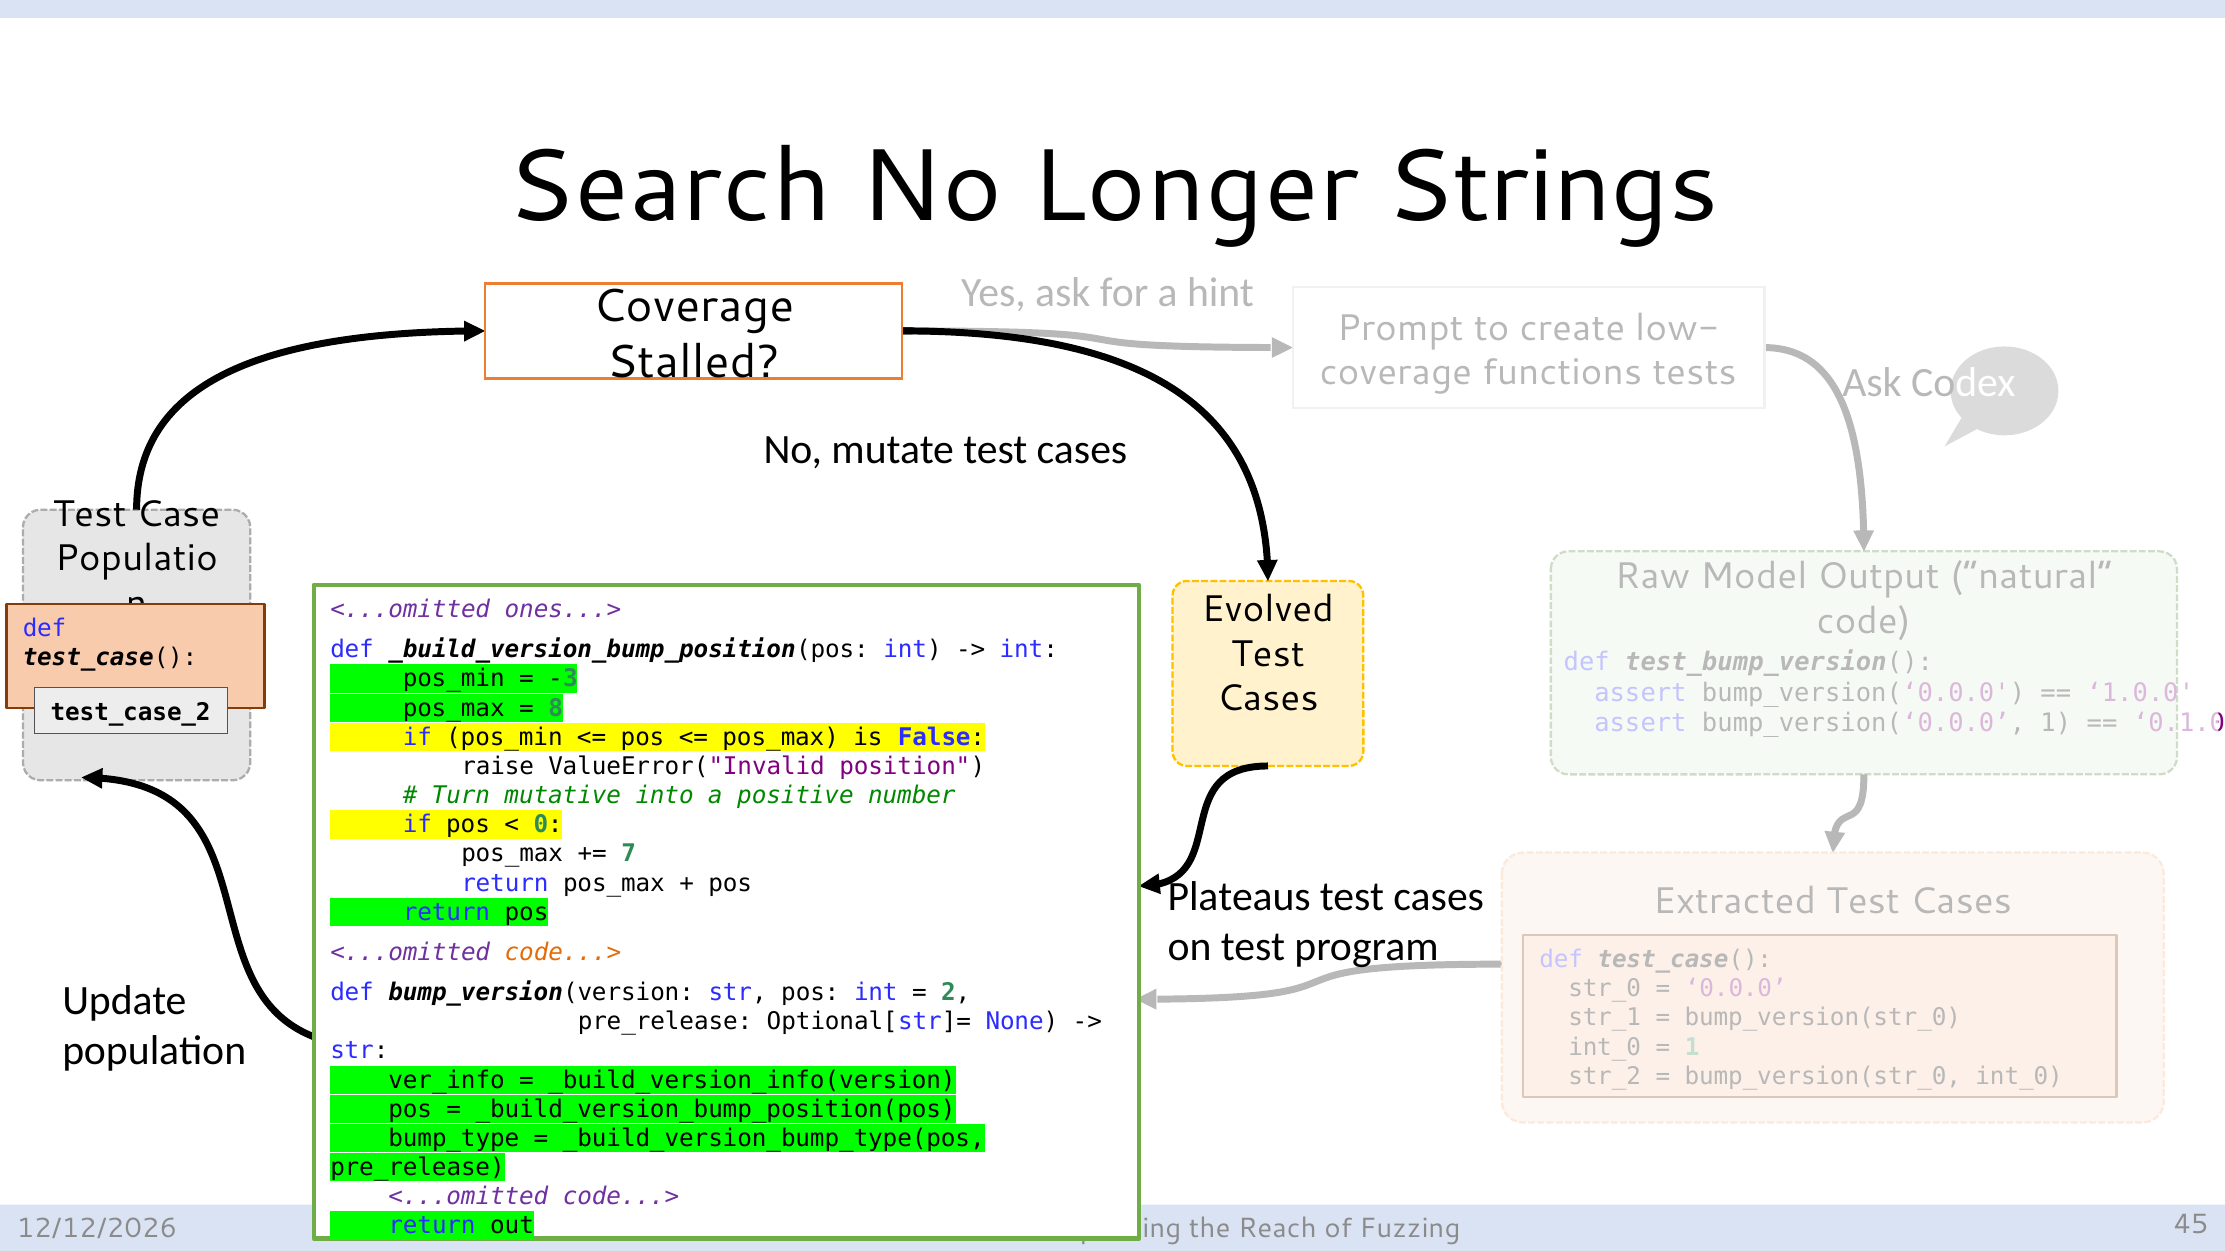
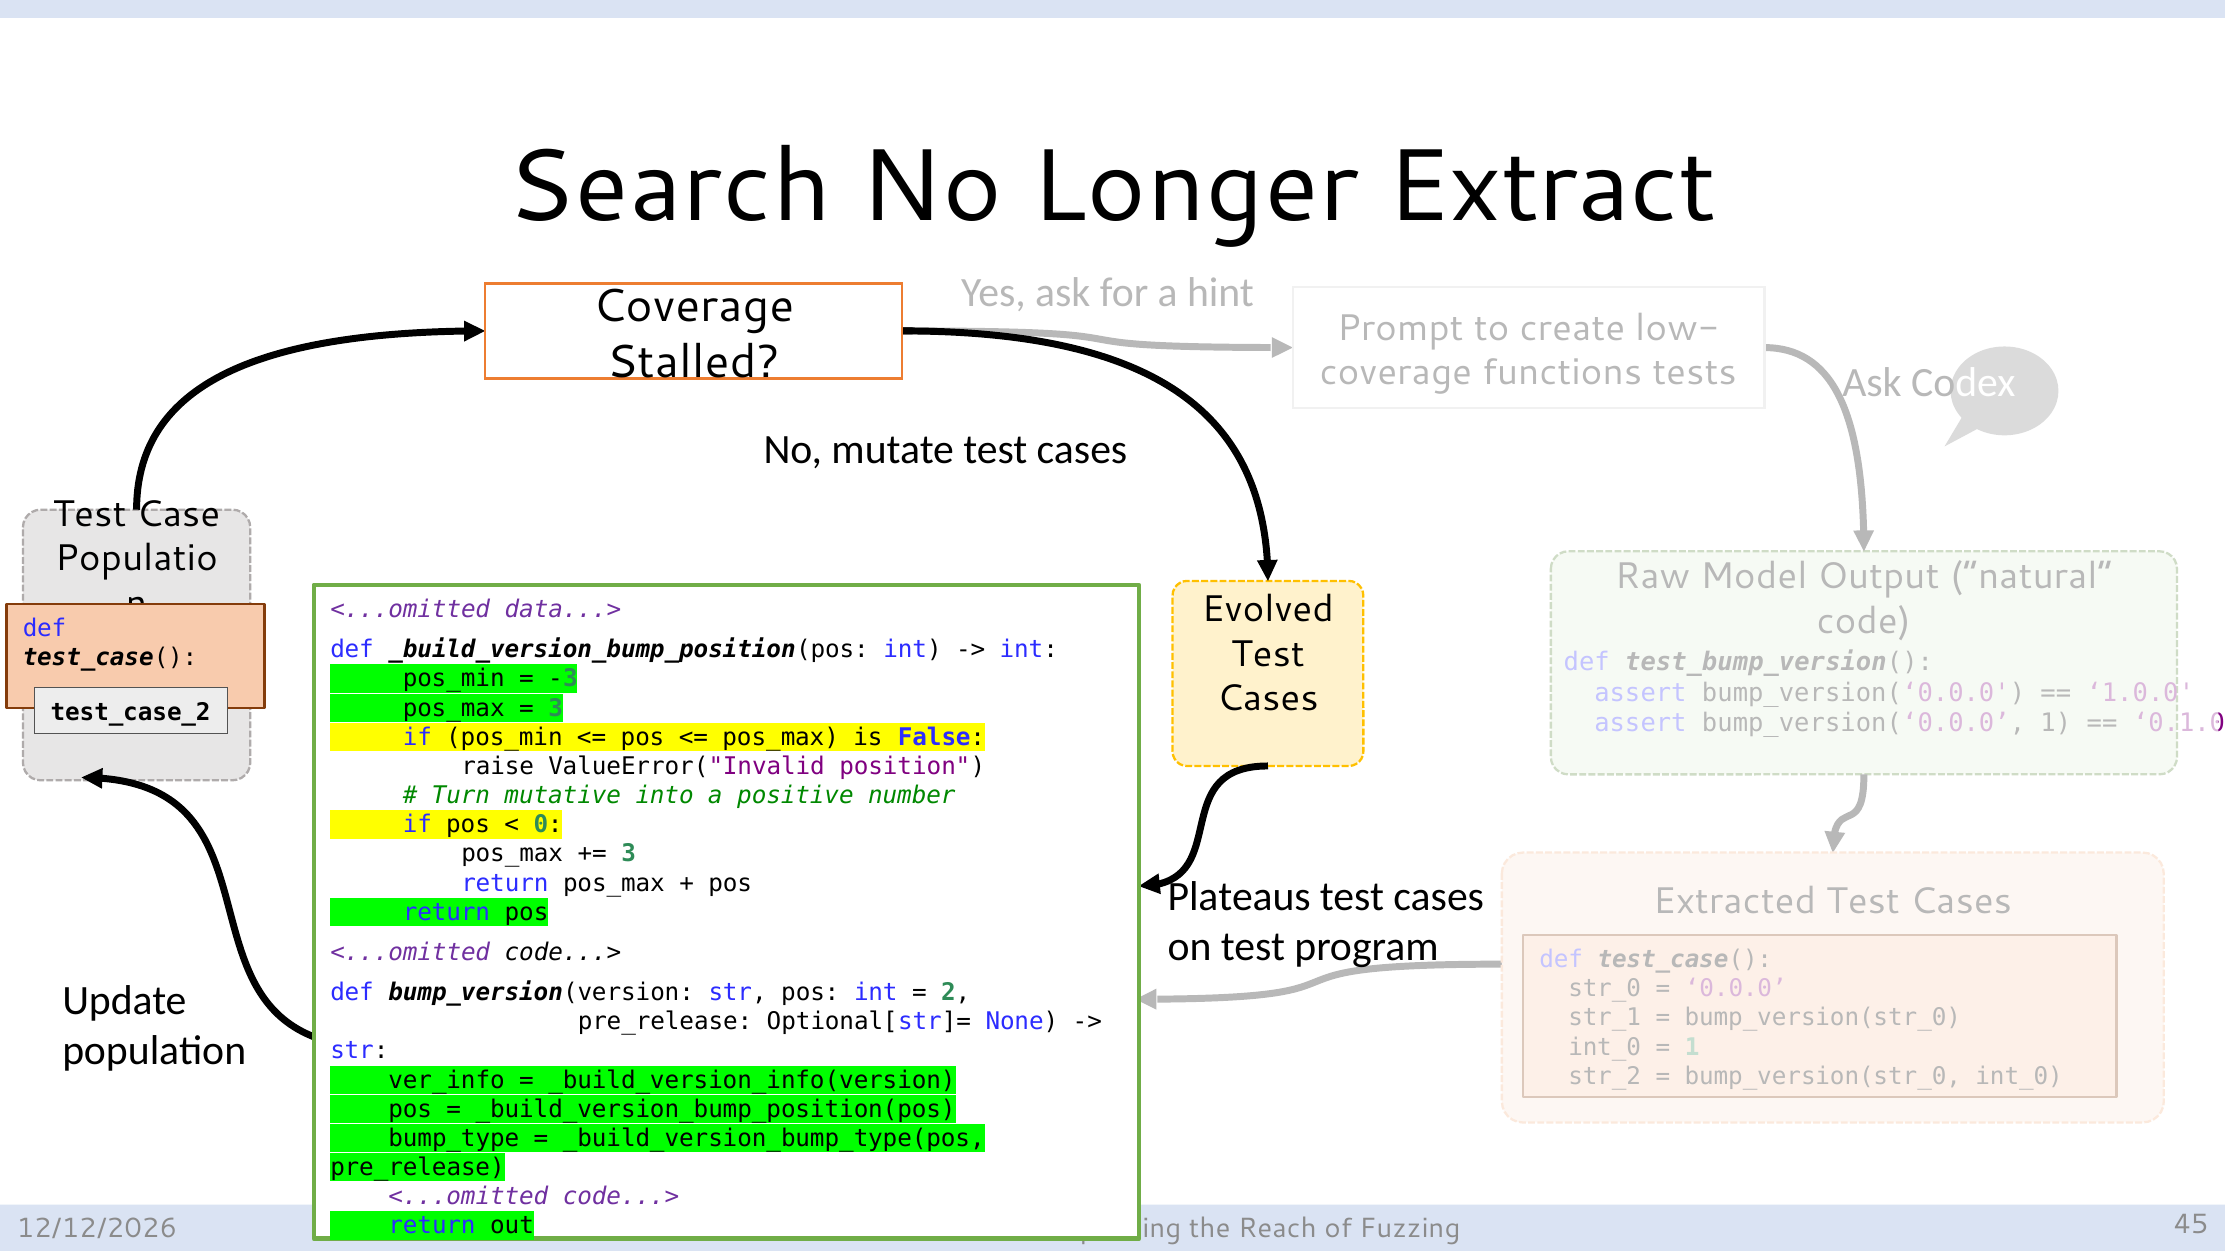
Strings: Strings -> Extract (1552, 187)
ones...>: ones...> -> data...> (563, 610)
8: 8 -> 3 (556, 708)
7: 7 -> 3 (629, 854)
code...> colour: orange -> black (563, 953)
